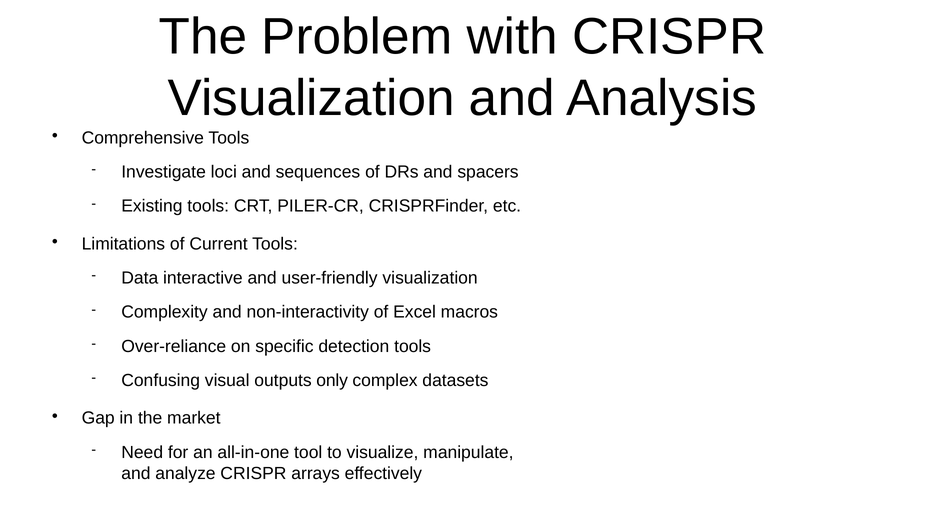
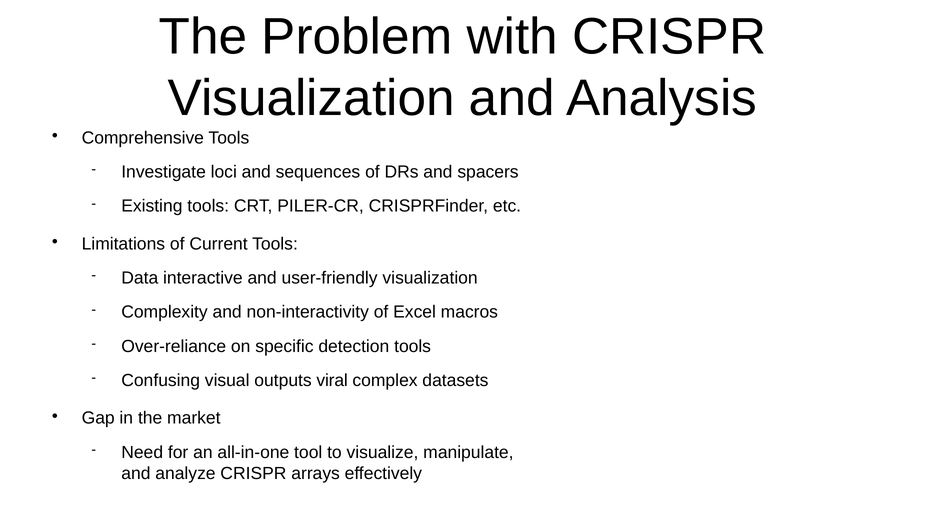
only: only -> viral (332, 381)
